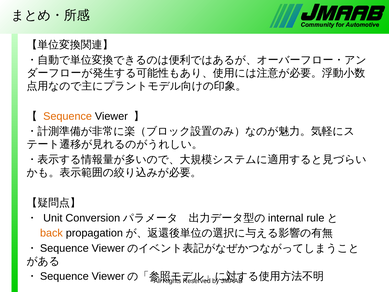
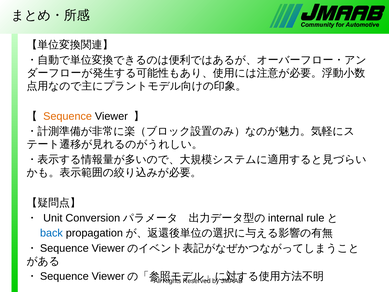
back colour: orange -> blue (51, 233)
